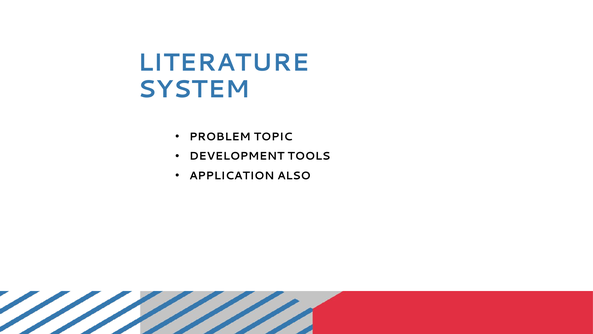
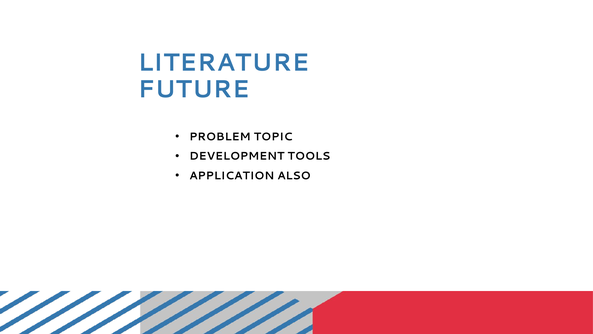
SYSTEM: SYSTEM -> FUTURE (194, 89)
